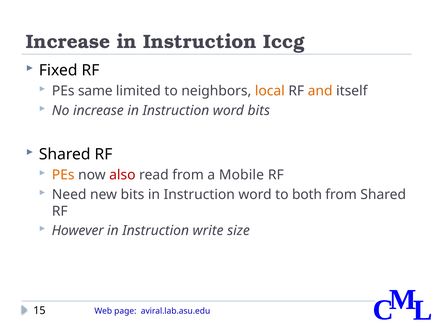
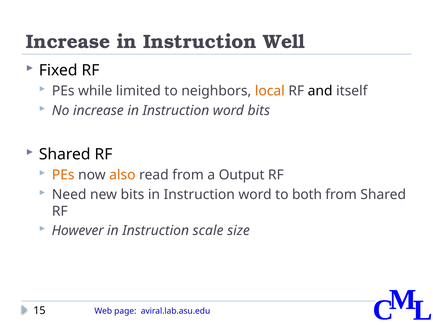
Iccg: Iccg -> Well (284, 42)
same: same -> while (95, 91)
and colour: orange -> black (320, 91)
also colour: red -> orange (122, 175)
Mobile: Mobile -> Output (242, 175)
write: write -> scale (208, 231)
